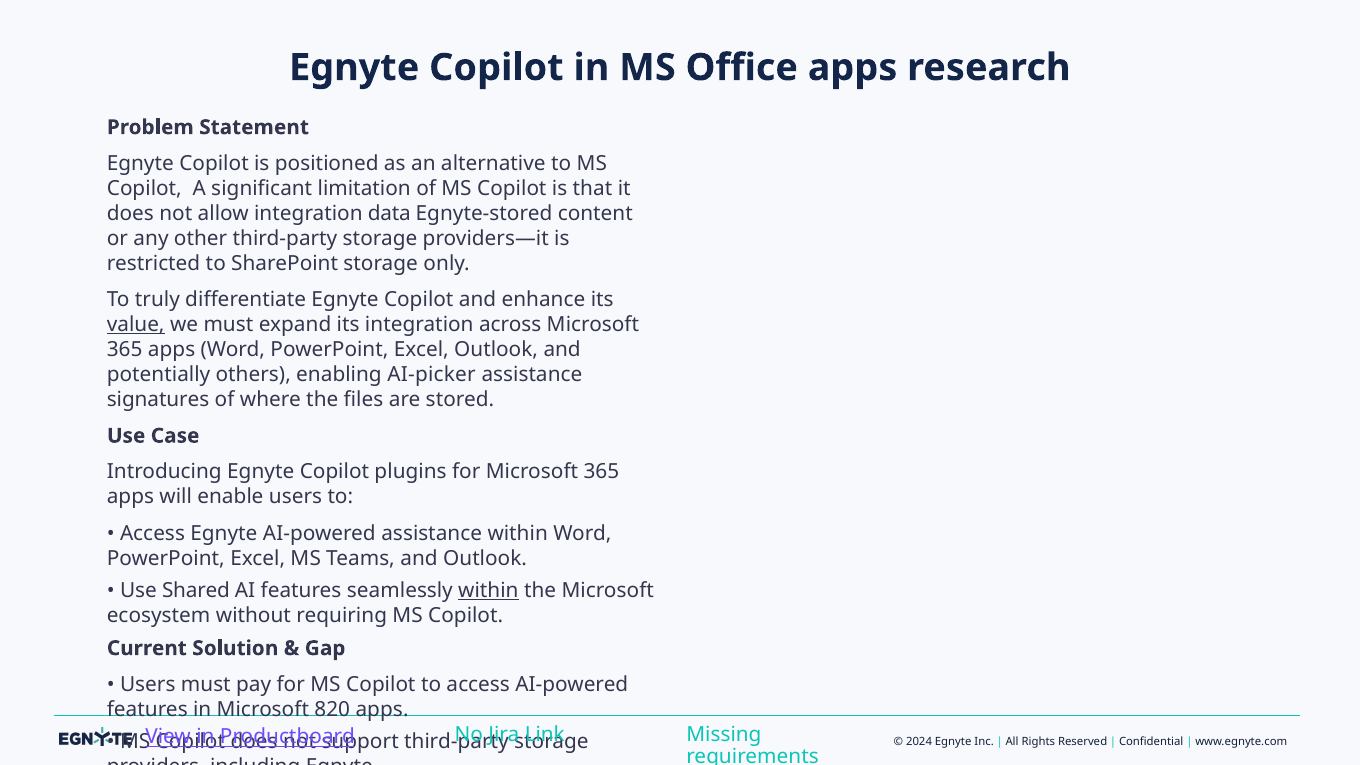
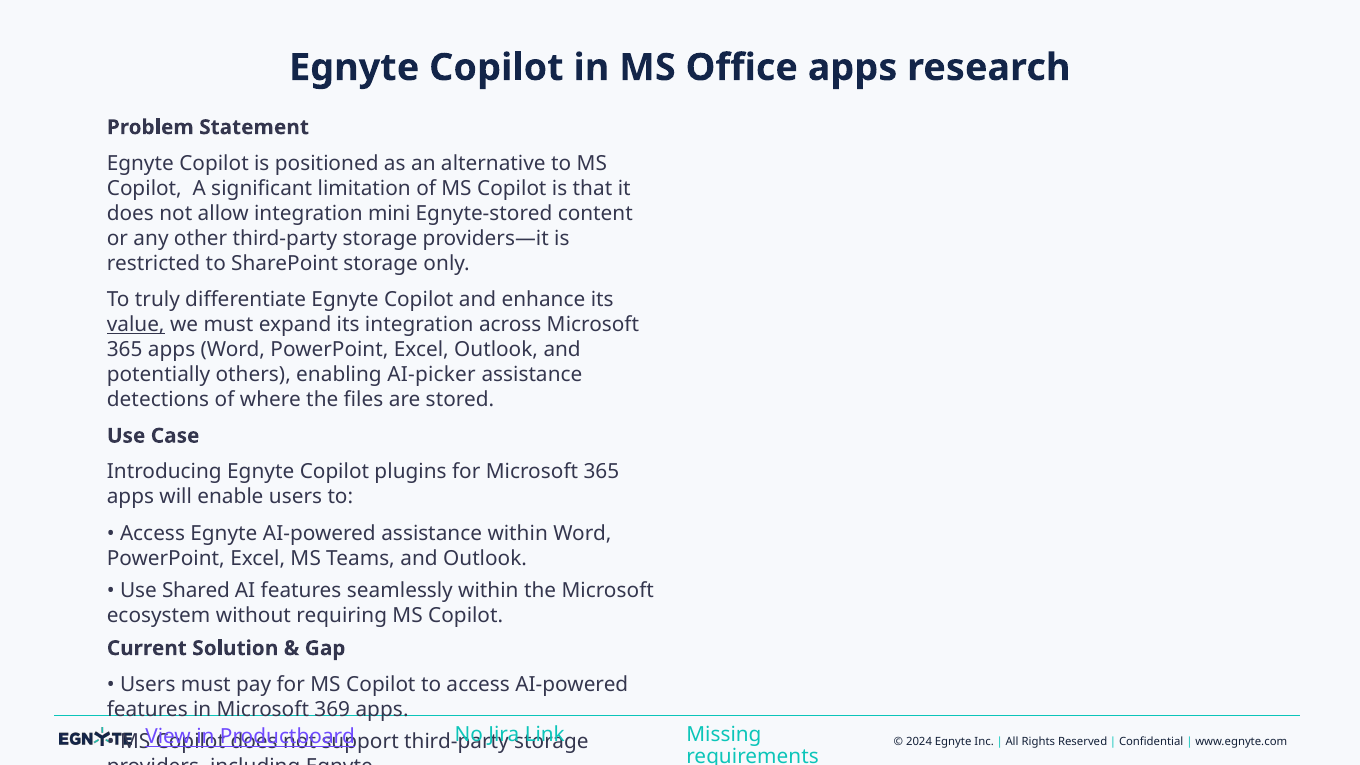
data: data -> mini (389, 214)
signatures: signatures -> detections (158, 400)
within underline: present -> none (488, 591)
820: 820 -> 369 (332, 710)
